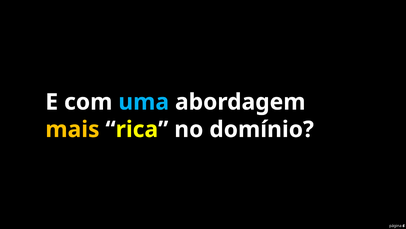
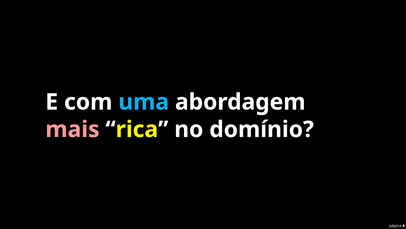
mais colour: yellow -> pink (72, 129)
